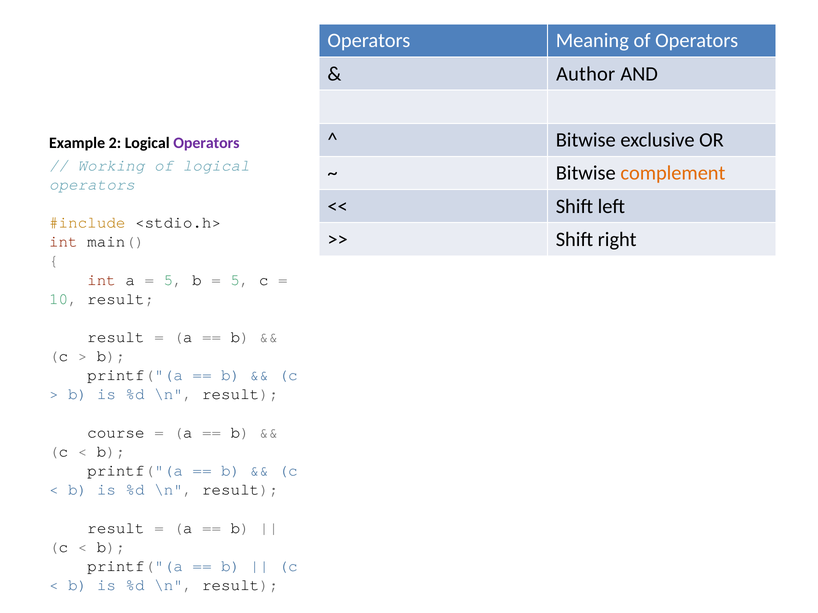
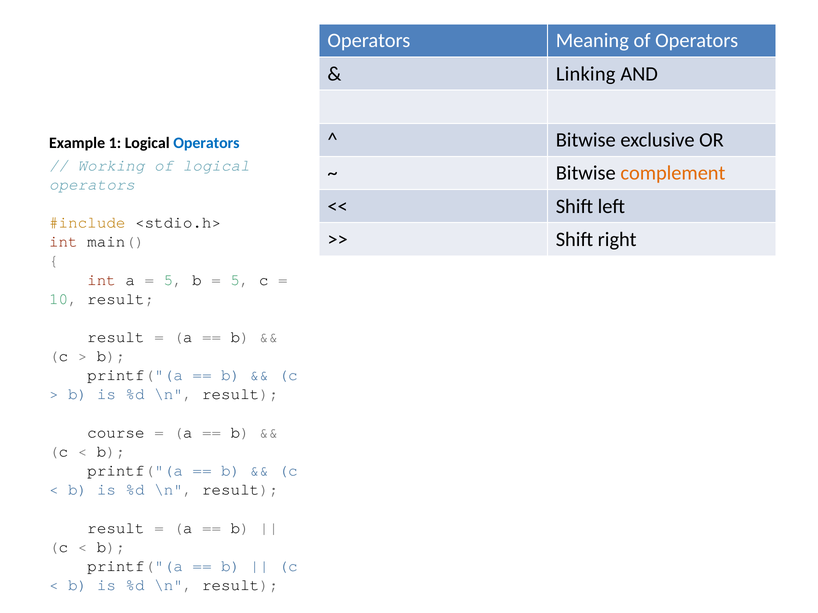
Author: Author -> Linking (586, 74)
Example 2: 2 -> 1 (115, 143)
Operators colour: purple -> blue (206, 143)
